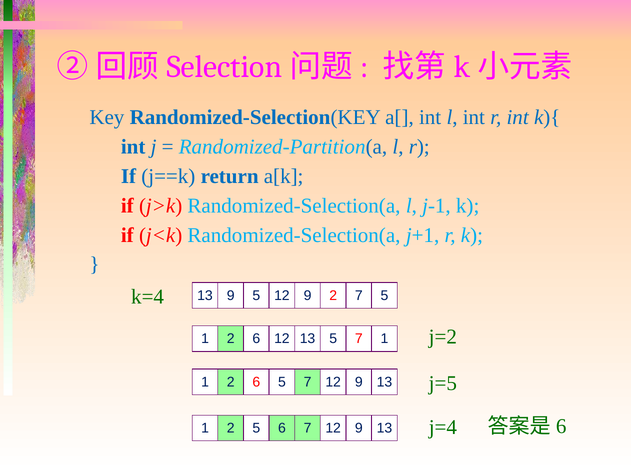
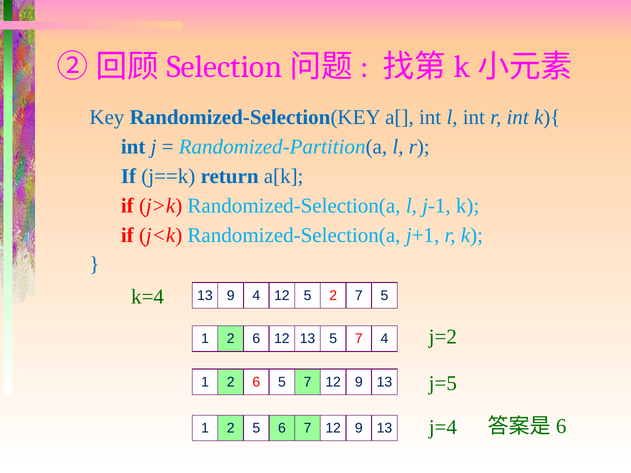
9 5: 5 -> 4 (256, 296)
9: 9 -> 5 (308, 296)
7 1: 1 -> 4 (385, 339)
